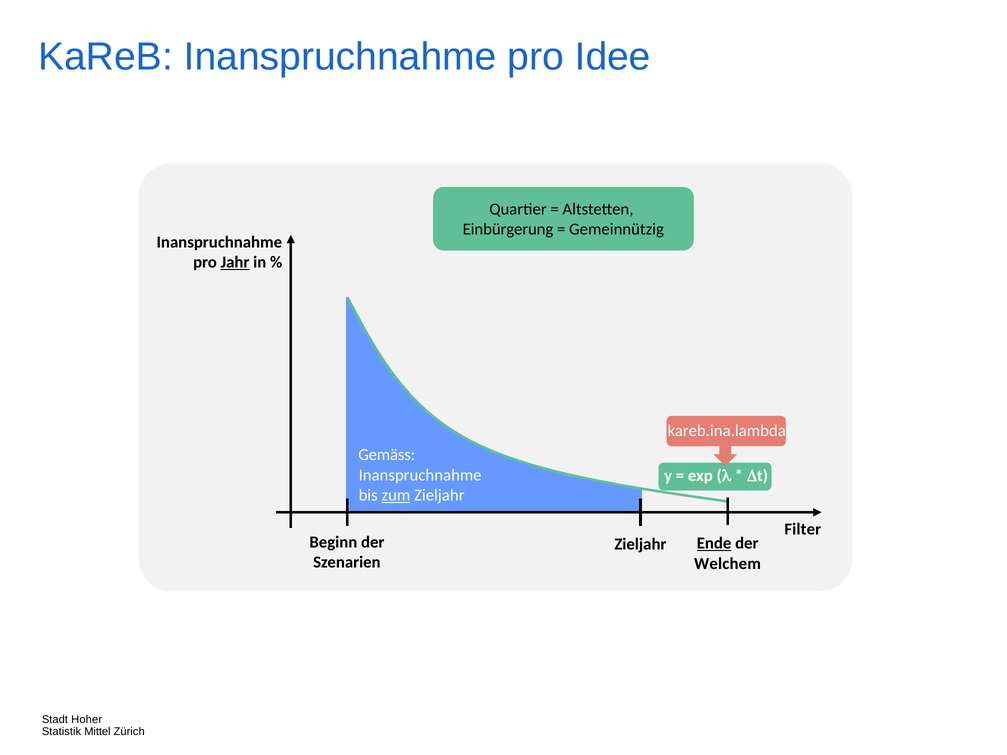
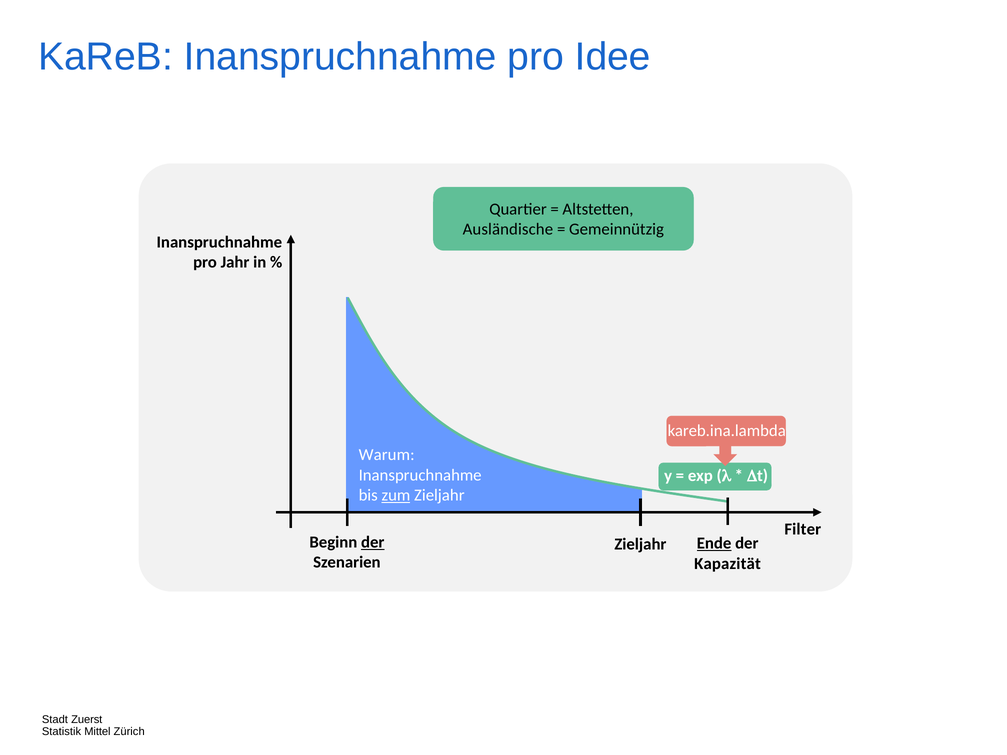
Einbürgerung: Einbürgerung -> Ausländische (508, 229)
Jahr underline: present -> none (235, 262)
Gemäss: Gemäss -> Warum (387, 455)
der underline: none -> present (373, 542)
Welchem: Welchem -> Kapazität (728, 564)
Hoher: Hoher -> Zuerst (87, 720)
